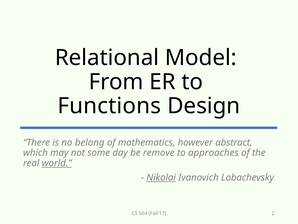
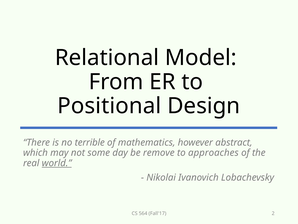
Functions: Functions -> Positional (109, 106)
belong: belong -> terrible (90, 142)
Nikolai underline: present -> none (161, 177)
